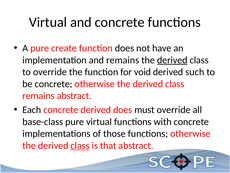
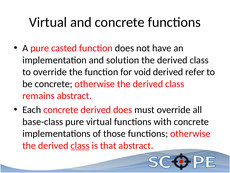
create: create -> casted (64, 48)
and remains: remains -> solution (123, 60)
derived underline: present -> none (172, 60)
such: such -> refer (195, 72)
